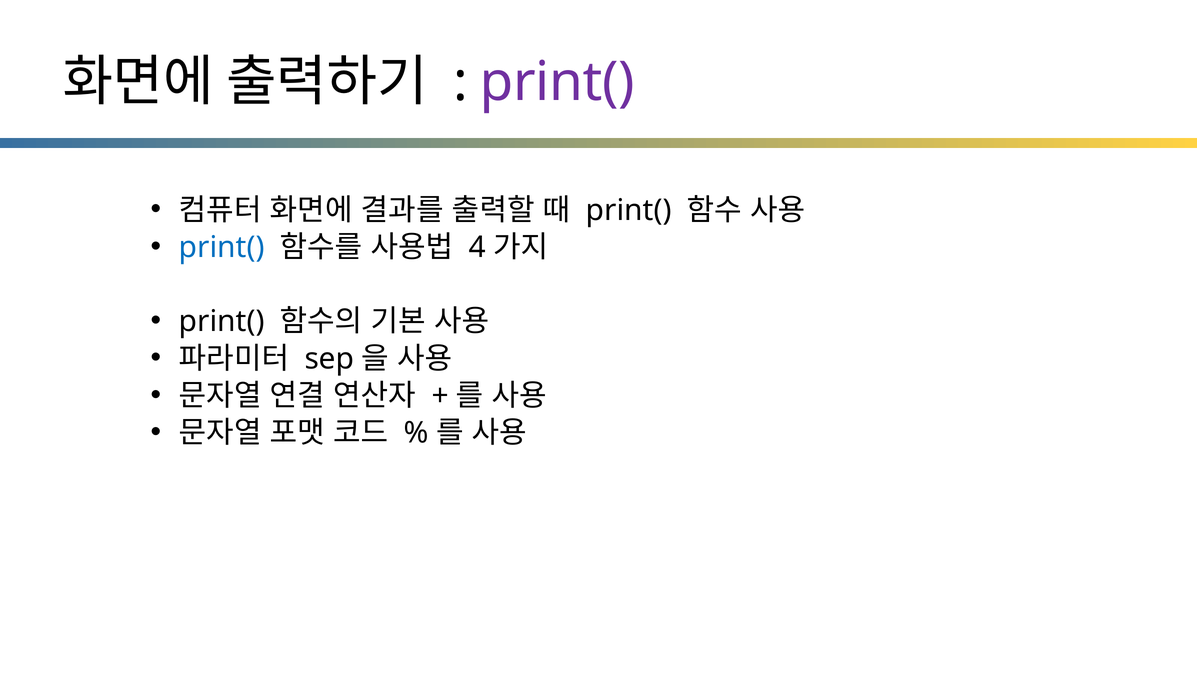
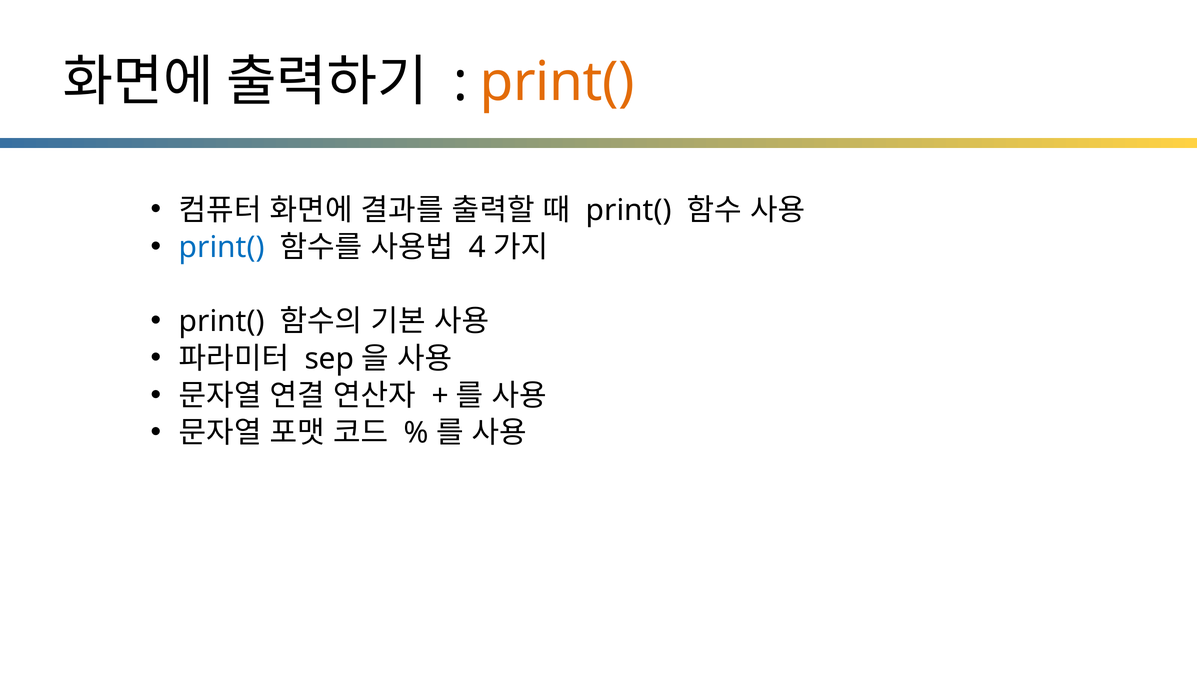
print( colour: purple -> orange (557, 82)
